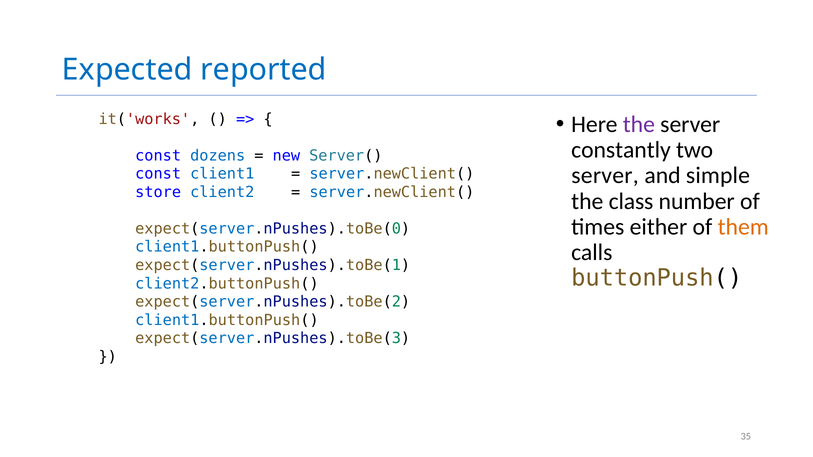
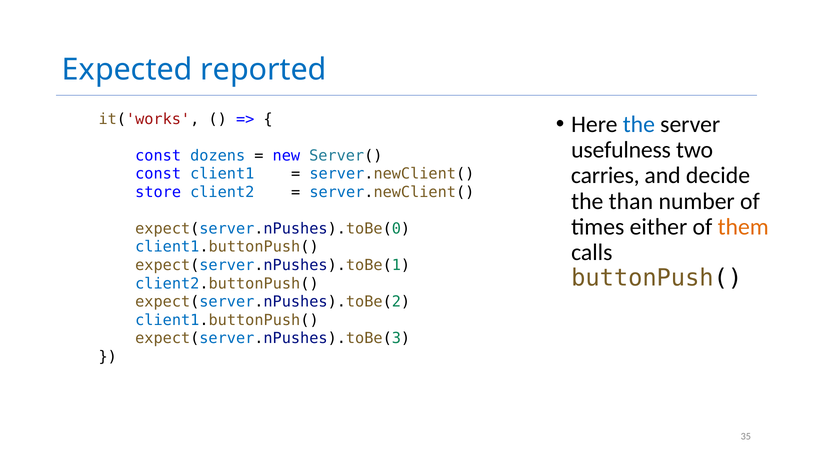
the colour: purple -> blue (639, 125)
constantly: constantly -> usefulness (621, 150)
server: server -> carries (605, 176)
simple: simple -> decide (718, 176)
class: class -> than (631, 201)
